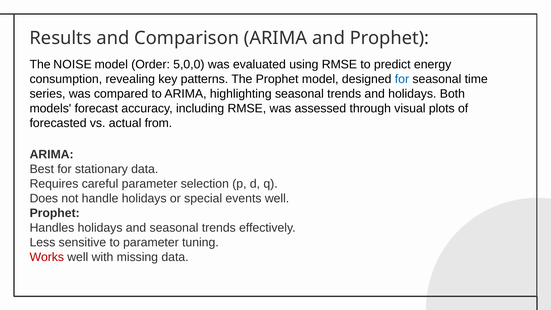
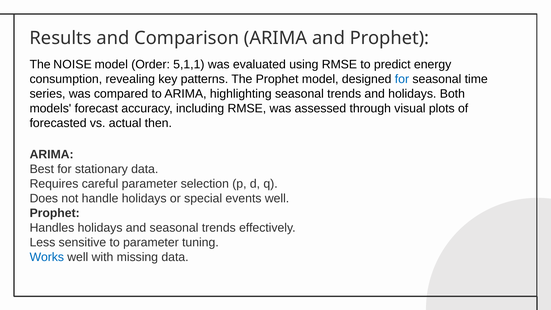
5,0,0: 5,0,0 -> 5,1,1 (189, 64)
from: from -> then (158, 123)
Works colour: red -> blue (47, 257)
